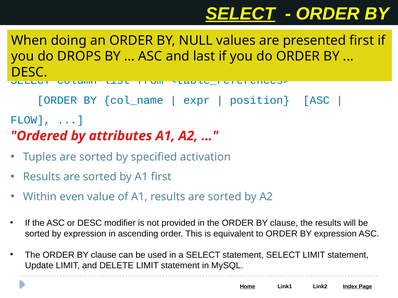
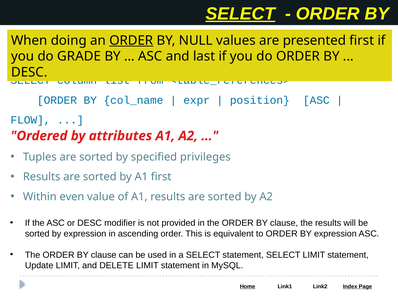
ORDER underline: none -> present (131, 40)
DROPS: DROPS -> GRADE (79, 56)
activation: activation -> privileges (205, 157)
